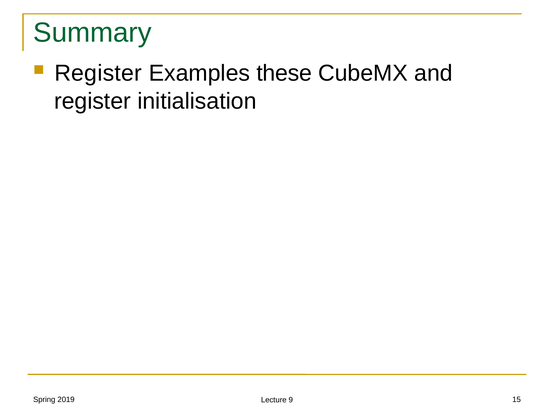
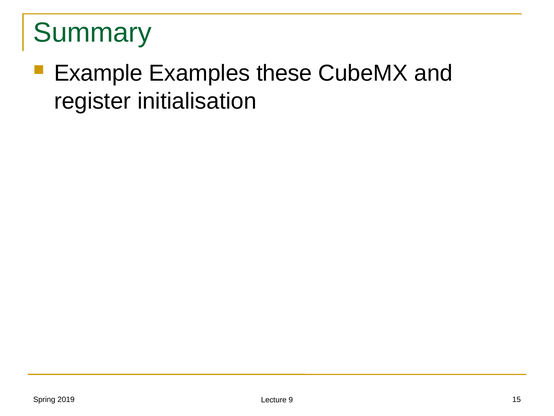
Register: Register -> Example (98, 73)
